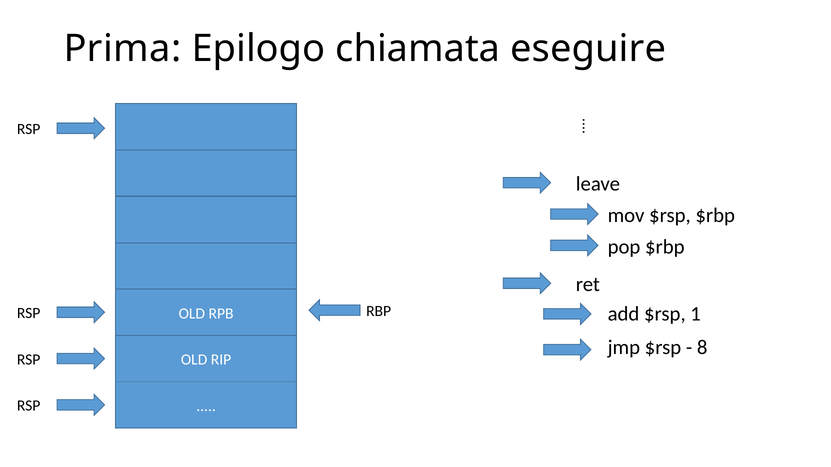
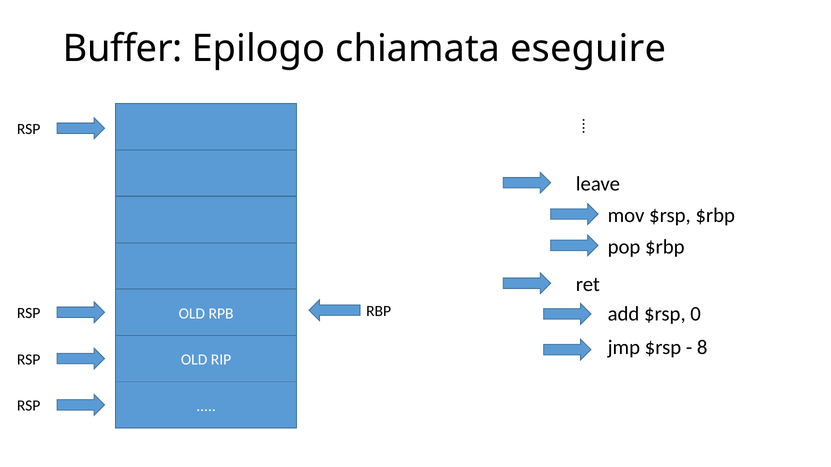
Prima: Prima -> Buffer (123, 49)
1: 1 -> 0 (696, 314)
